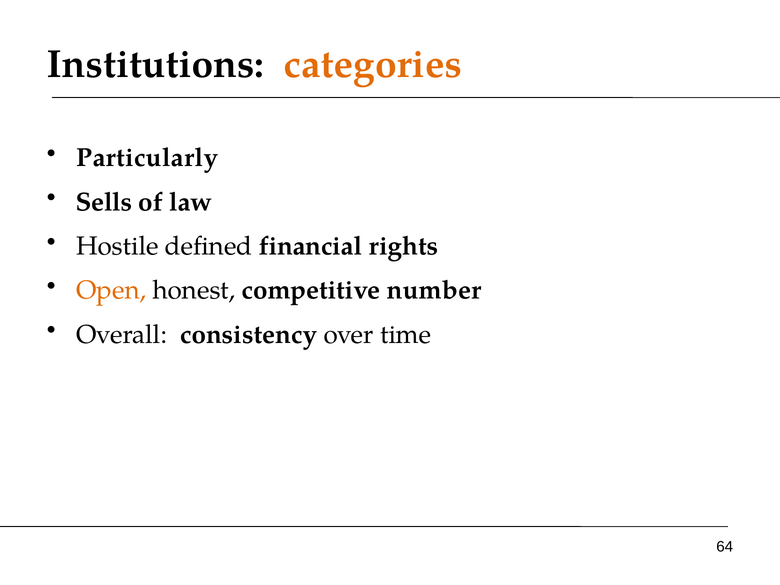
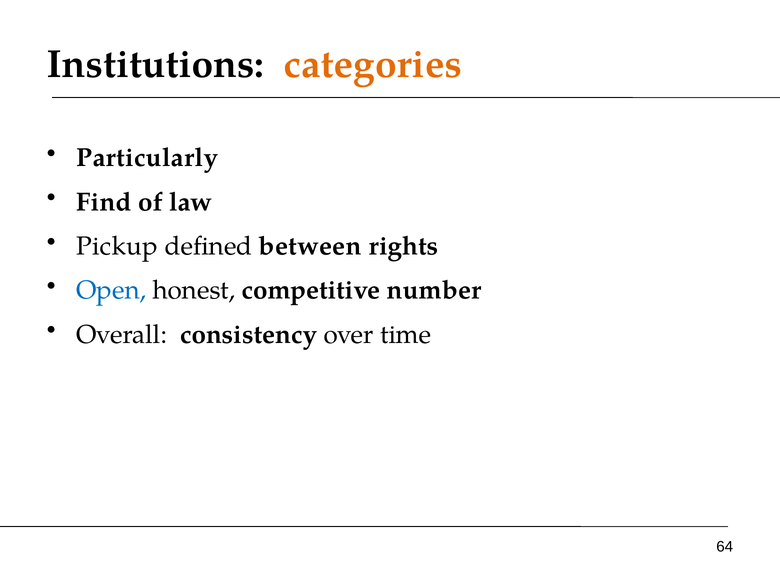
Sells: Sells -> Find (104, 202)
Hostile: Hostile -> Pickup (117, 246)
financial: financial -> between (310, 246)
Open colour: orange -> blue (111, 290)
